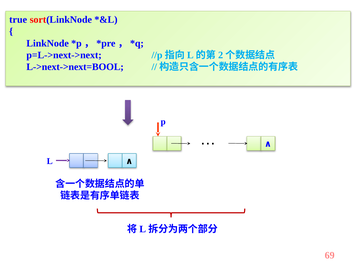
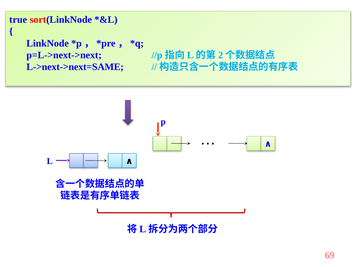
L->next->next=BOOL: L->next->next=BOOL -> L->next->next=SAME (75, 67)
